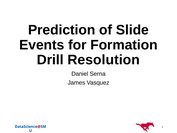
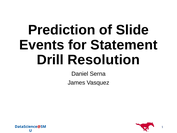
Formation: Formation -> Statement (124, 45)
